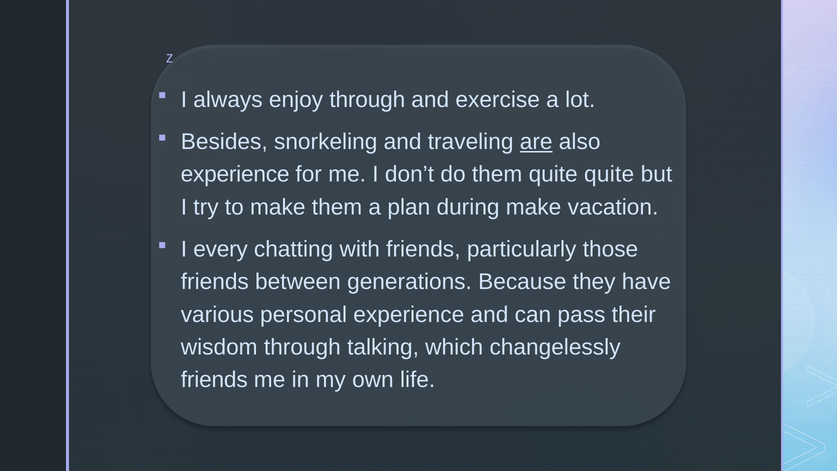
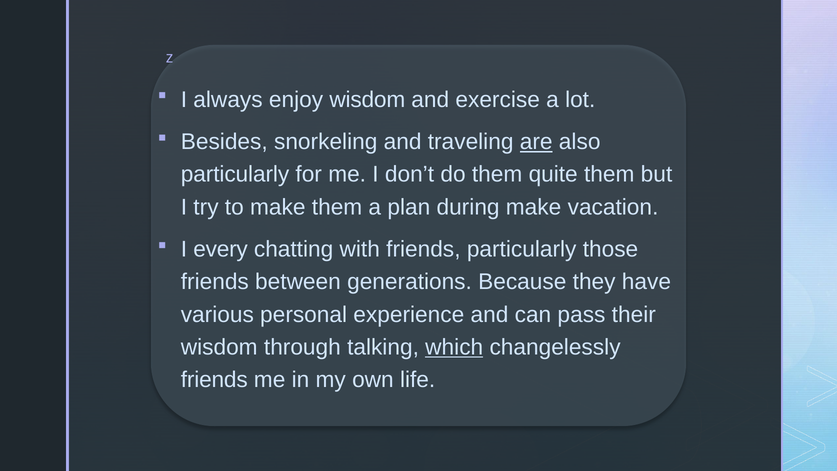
enjoy through: through -> wisdom (367, 100)
experience: experience -> particularly (235, 174)
quite quite: quite -> them (609, 174)
which underline: none -> present (454, 347)
